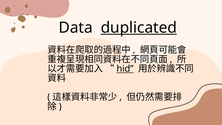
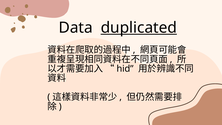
hid underline: present -> none (125, 69)
